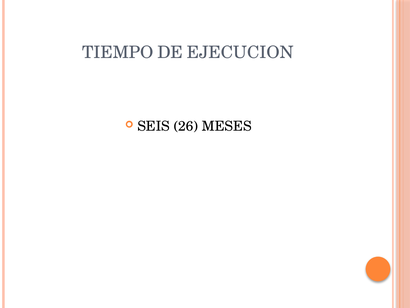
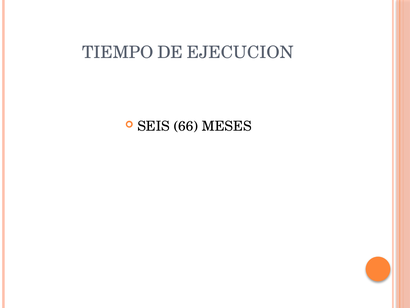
26: 26 -> 66 (186, 126)
